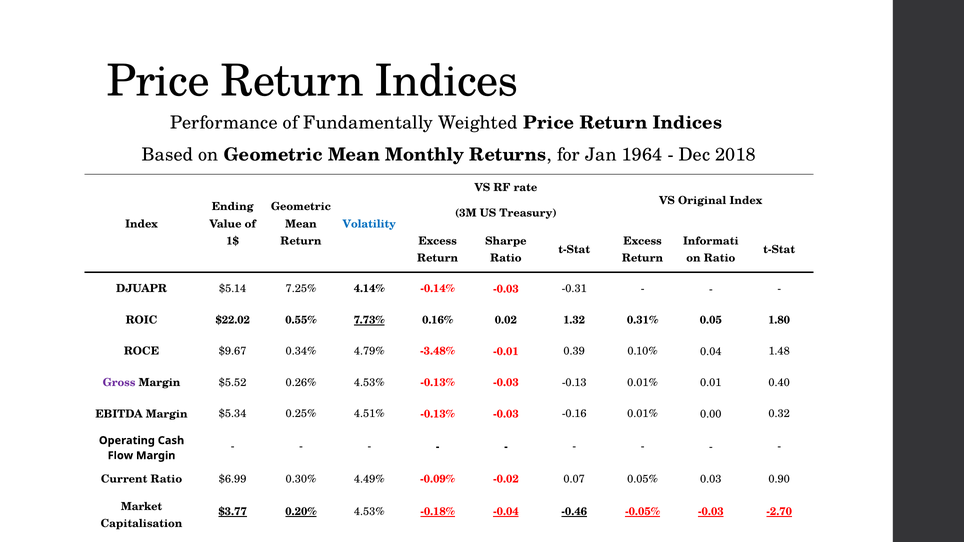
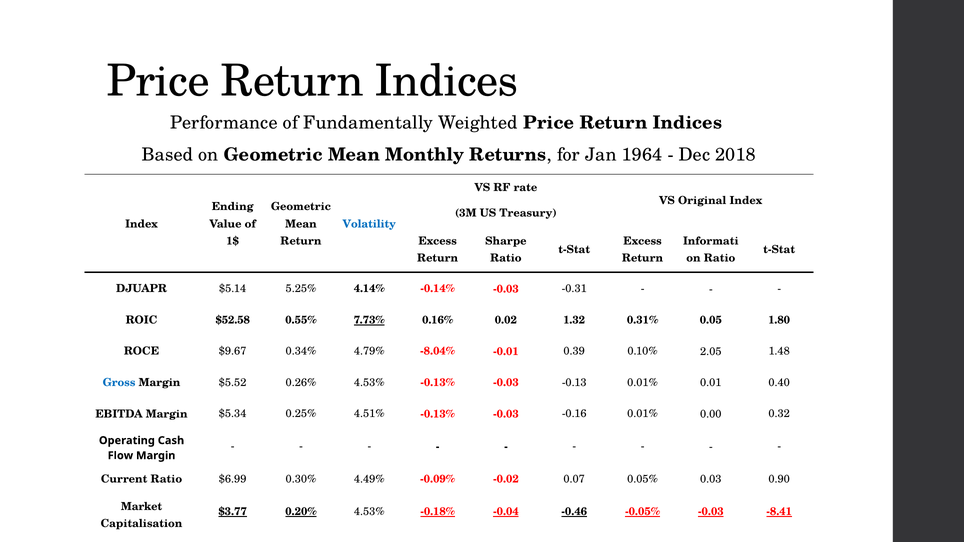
7.25%: 7.25% -> 5.25% (301, 289)
$22.02: $22.02 -> $52.58 (233, 320)
-3.48%: -3.48% -> -8.04% (438, 351)
0.04: 0.04 -> 2.05 (711, 352)
Gross colour: purple -> blue (119, 383)
-2.70: -2.70 -> -8.41 (779, 512)
